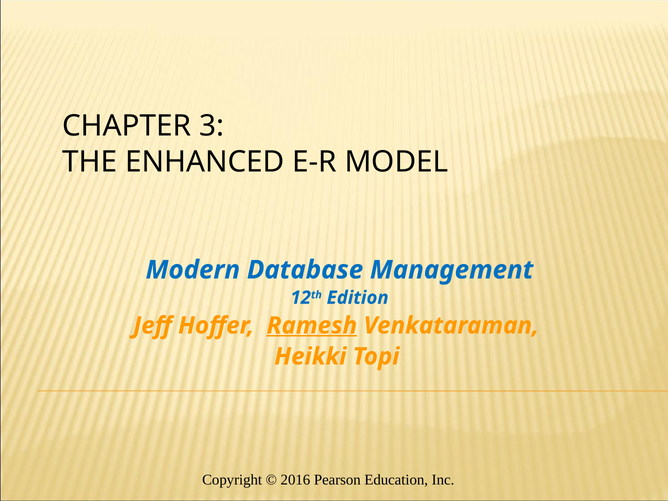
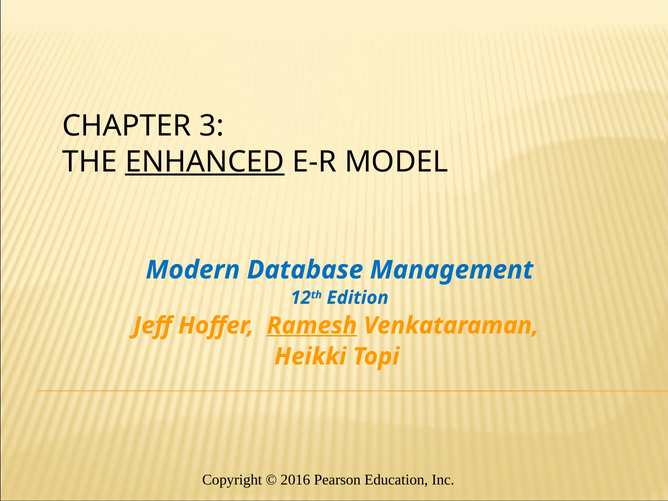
ENHANCED underline: none -> present (205, 162)
